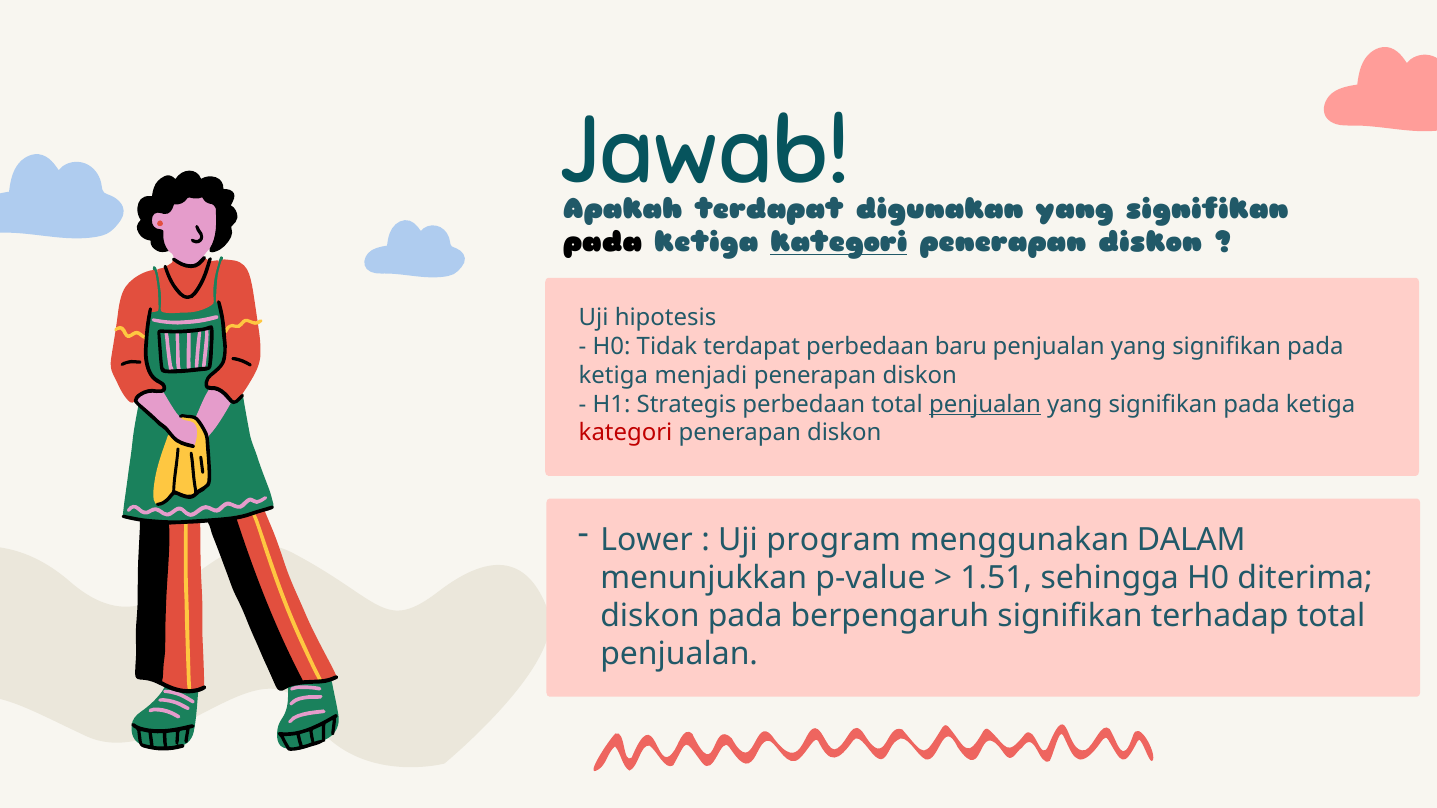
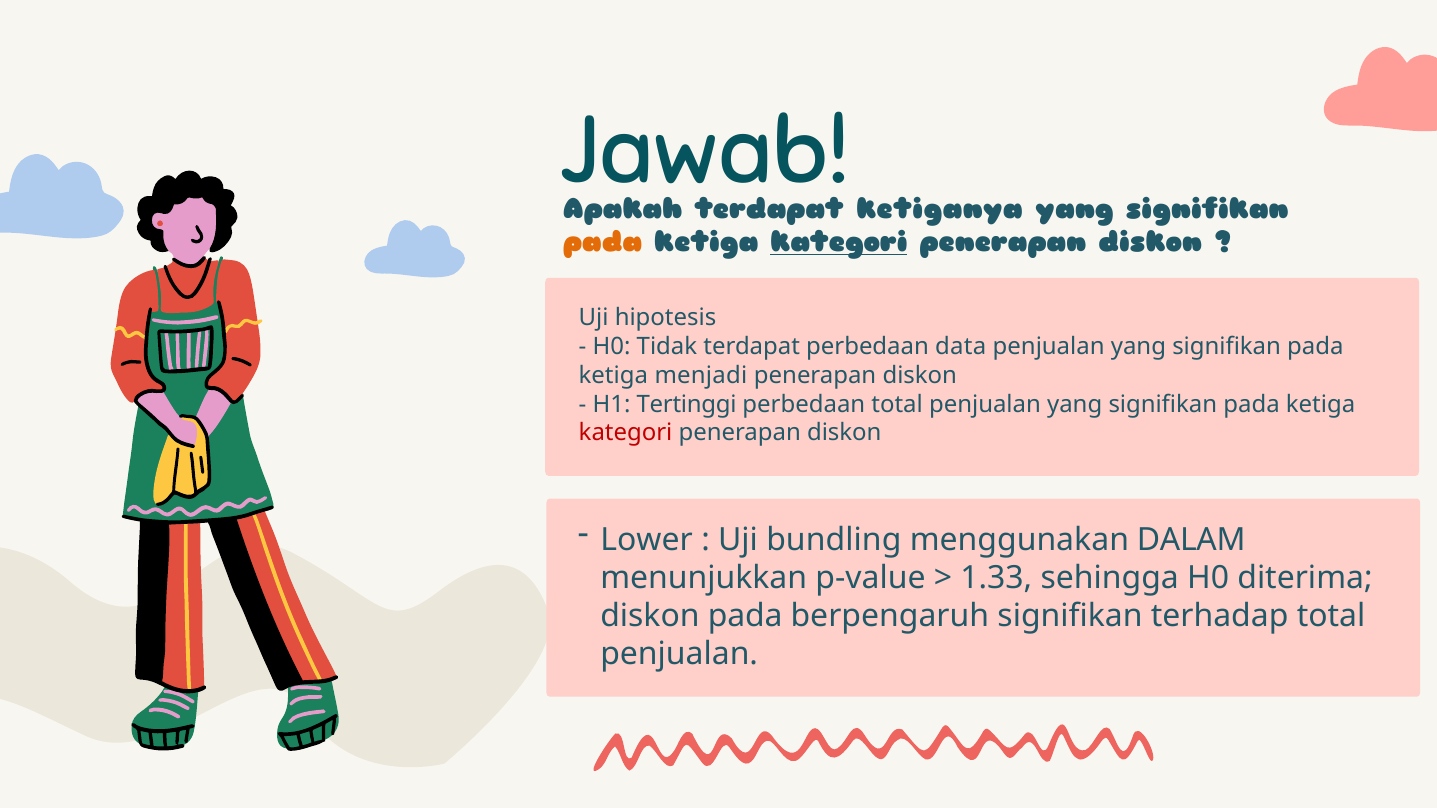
digunakan: digunakan -> ketiganya (939, 209)
pada colour: black -> orange (602, 242)
baru: baru -> data (961, 347)
Strategis: Strategis -> Tertinggi (687, 404)
penjualan underline: present -> none (985, 404)
program: program -> bundling (834, 540)
1.51: 1.51 -> 1.33 (996, 578)
